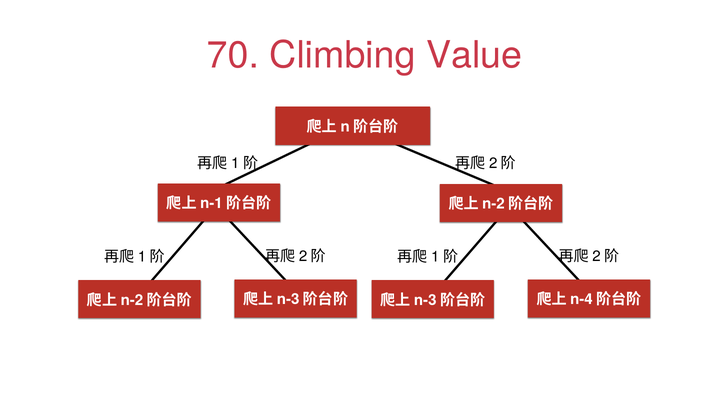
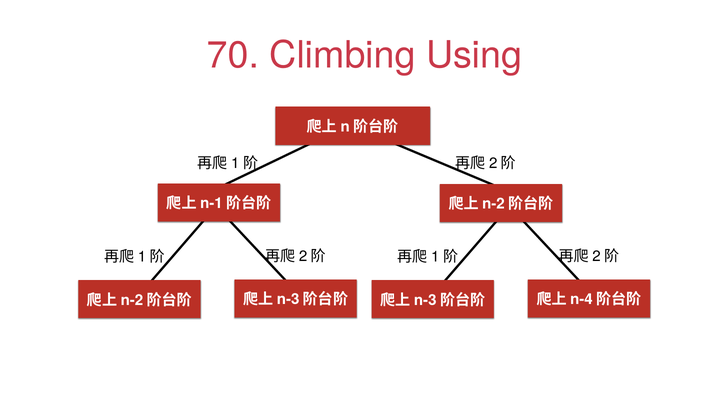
Value: Value -> Using (474, 56)
